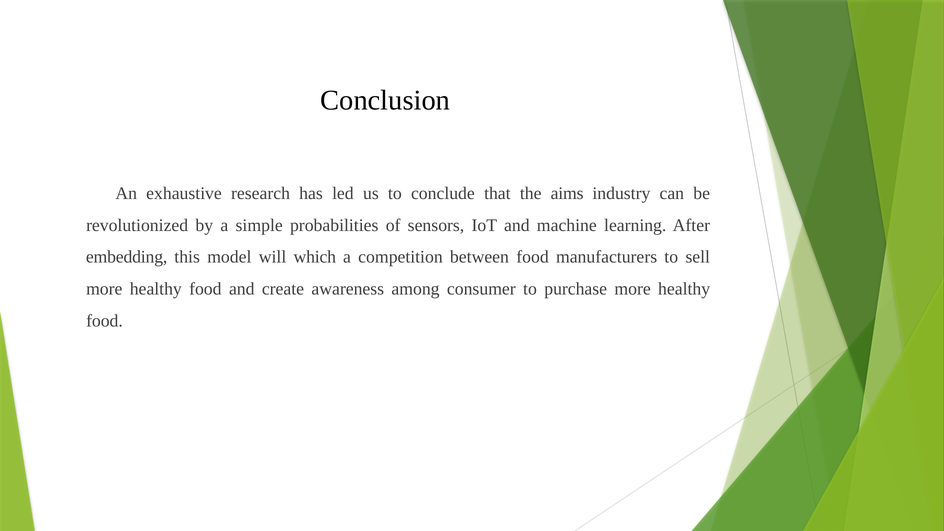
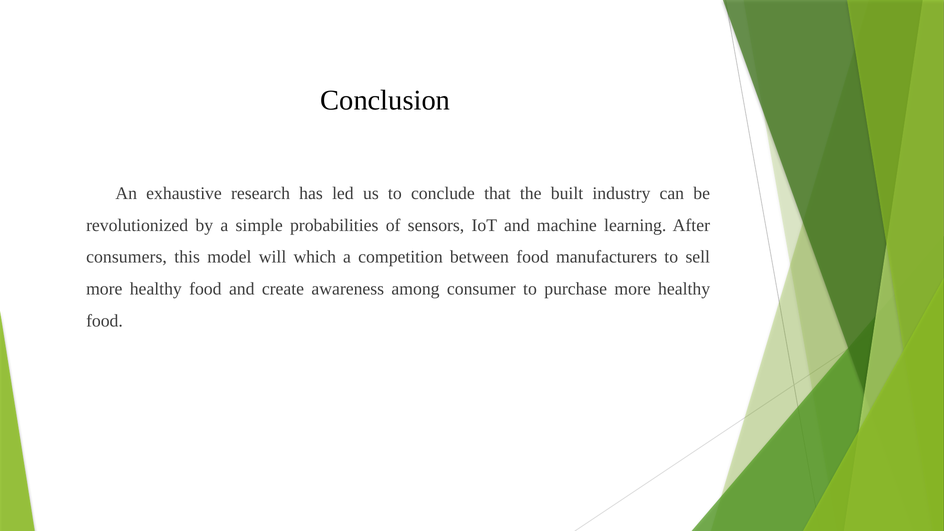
aims: aims -> built (567, 193)
embedding: embedding -> consumers (127, 257)
